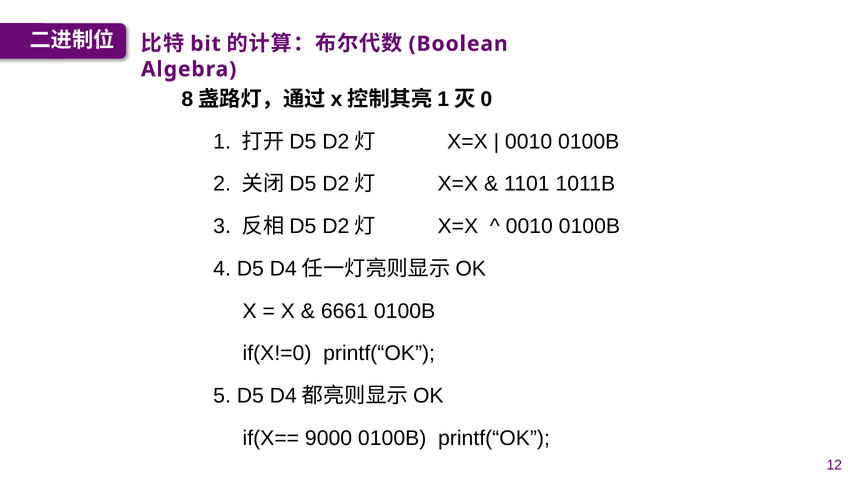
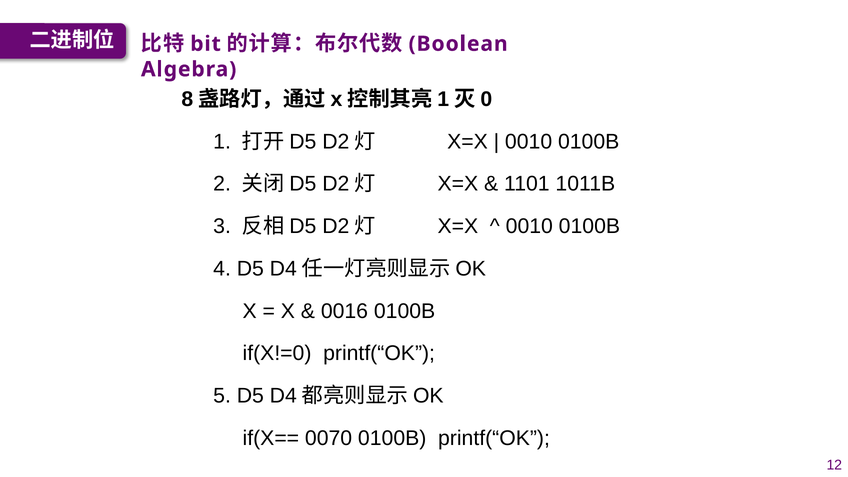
6661: 6661 -> 0016 (344, 311)
9000: 9000 -> 0070 (329, 438)
